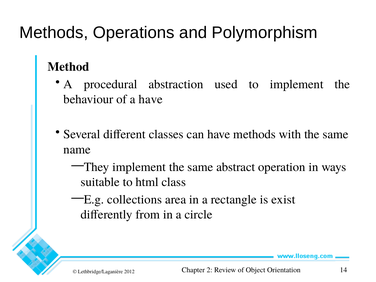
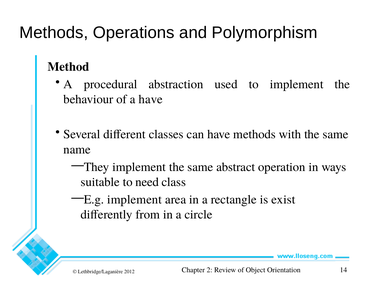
html: html -> need (147, 182)
E.g collections: collections -> implement (135, 200)
